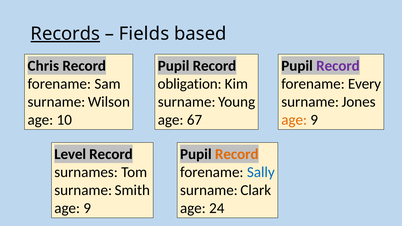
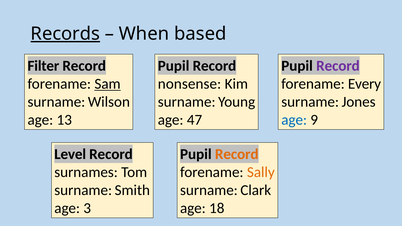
Fields: Fields -> When (144, 34)
Chris: Chris -> Filter (43, 66)
Sam underline: none -> present (108, 84)
obligation: obligation -> nonsense (189, 84)
10: 10 -> 13 (64, 120)
67: 67 -> 47 (195, 120)
age colour: orange -> blue (294, 120)
Sally colour: blue -> orange (261, 172)
9: 9 -> 3 (87, 208)
24: 24 -> 18 (217, 208)
